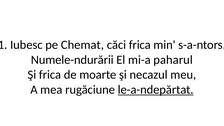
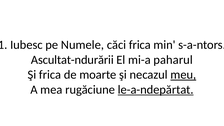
Chemat: Chemat -> Numele (83, 45)
Numele-ndurării: Numele-ndurării -> Ascultat-ndurării (72, 60)
meu underline: none -> present (183, 75)
